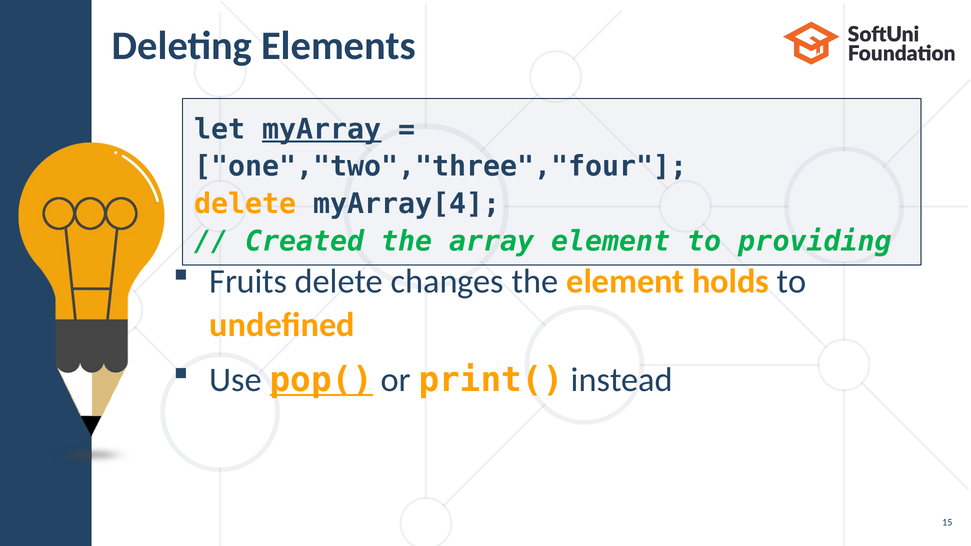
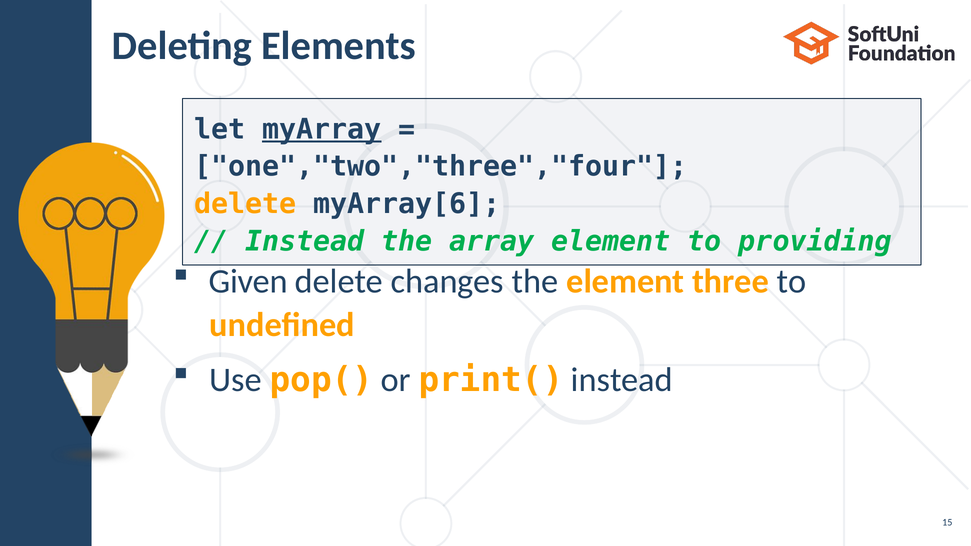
myArray[4: myArray[4 -> myArray[6 (407, 204)
Created: Created -> Instead (305, 241)
Fruits: Fruits -> Given (248, 282)
holds: holds -> three (731, 282)
pop( underline: present -> none (321, 380)
